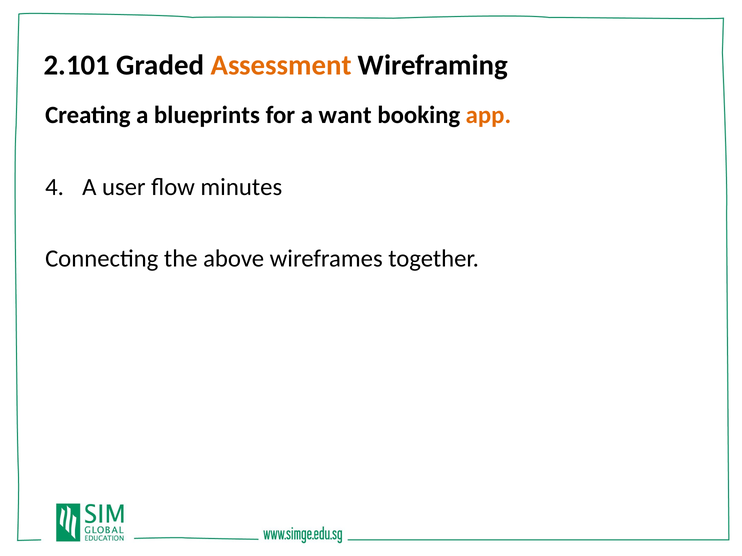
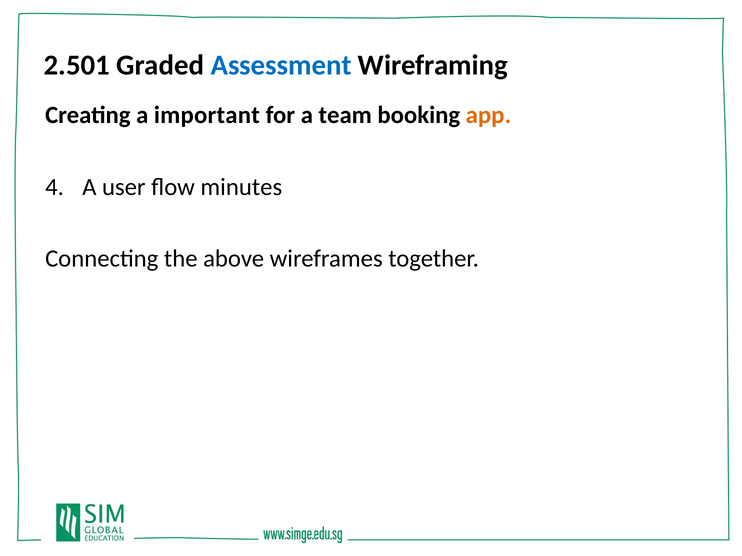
2.101: 2.101 -> 2.501 (77, 65)
Assessment colour: orange -> blue (281, 65)
blueprints: blueprints -> important (207, 115)
want: want -> team (345, 115)
